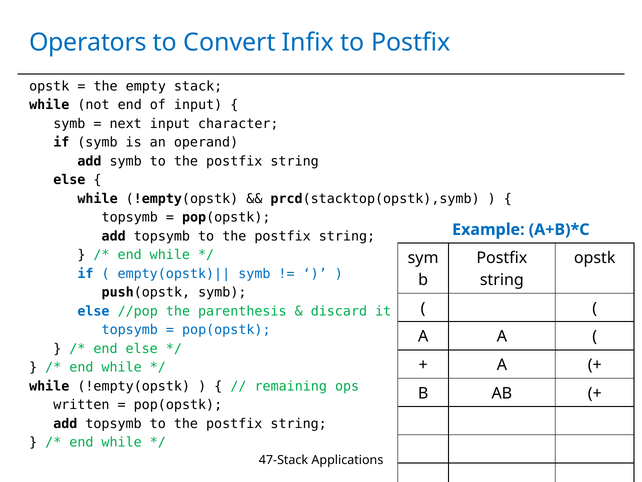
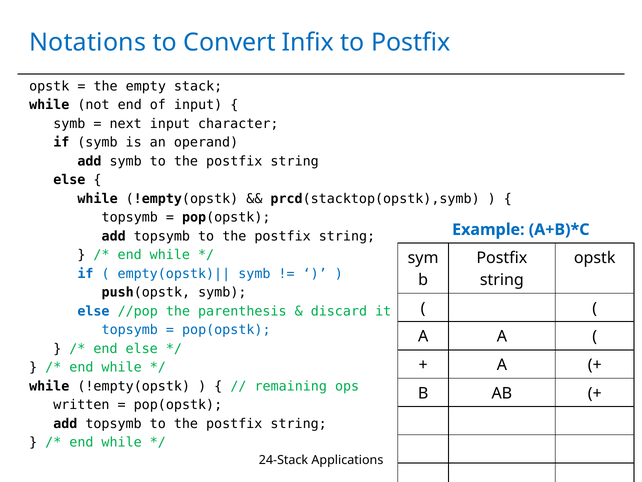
Operators: Operators -> Notations (88, 42)
47-Stack: 47-Stack -> 24-Stack (283, 460)
